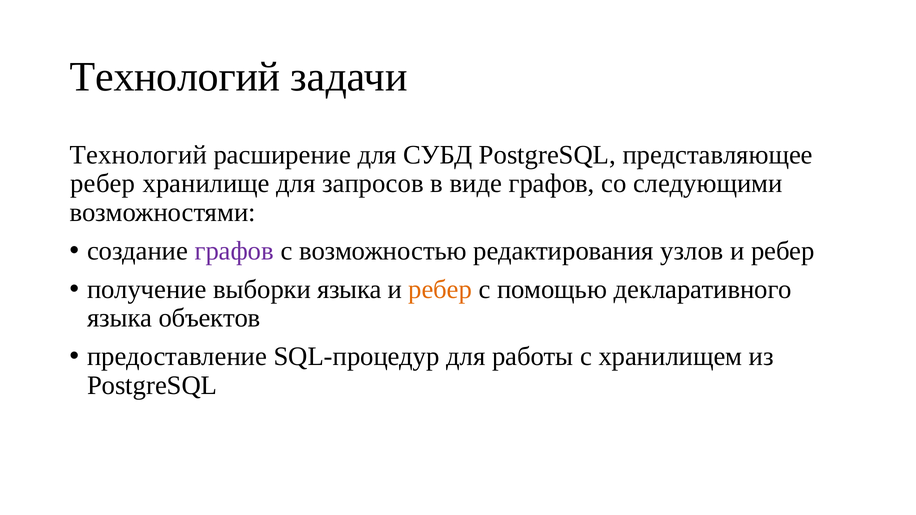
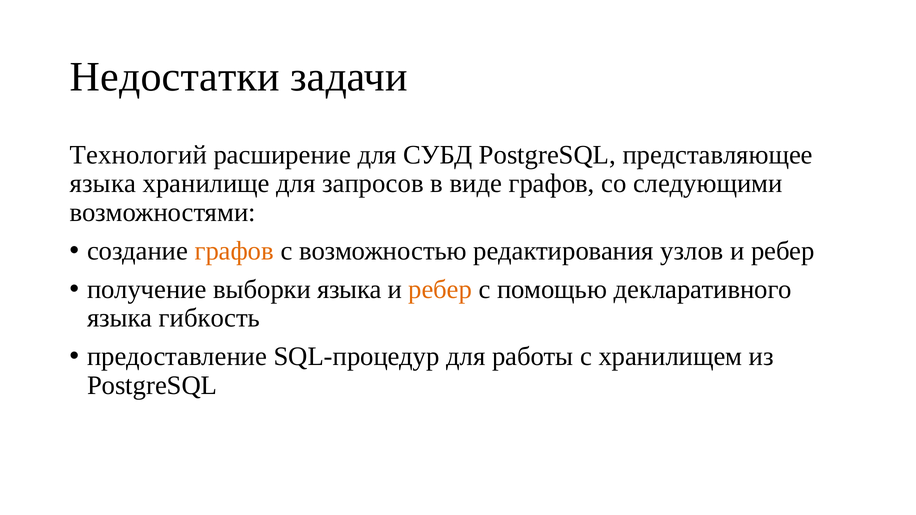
Технологий: Технологий -> Недостатки (175, 77)
ребер: ребер -> языка (103, 184)
графов colour: purple -> orange (234, 251)
объектов: объектов -> гибкость (209, 318)
